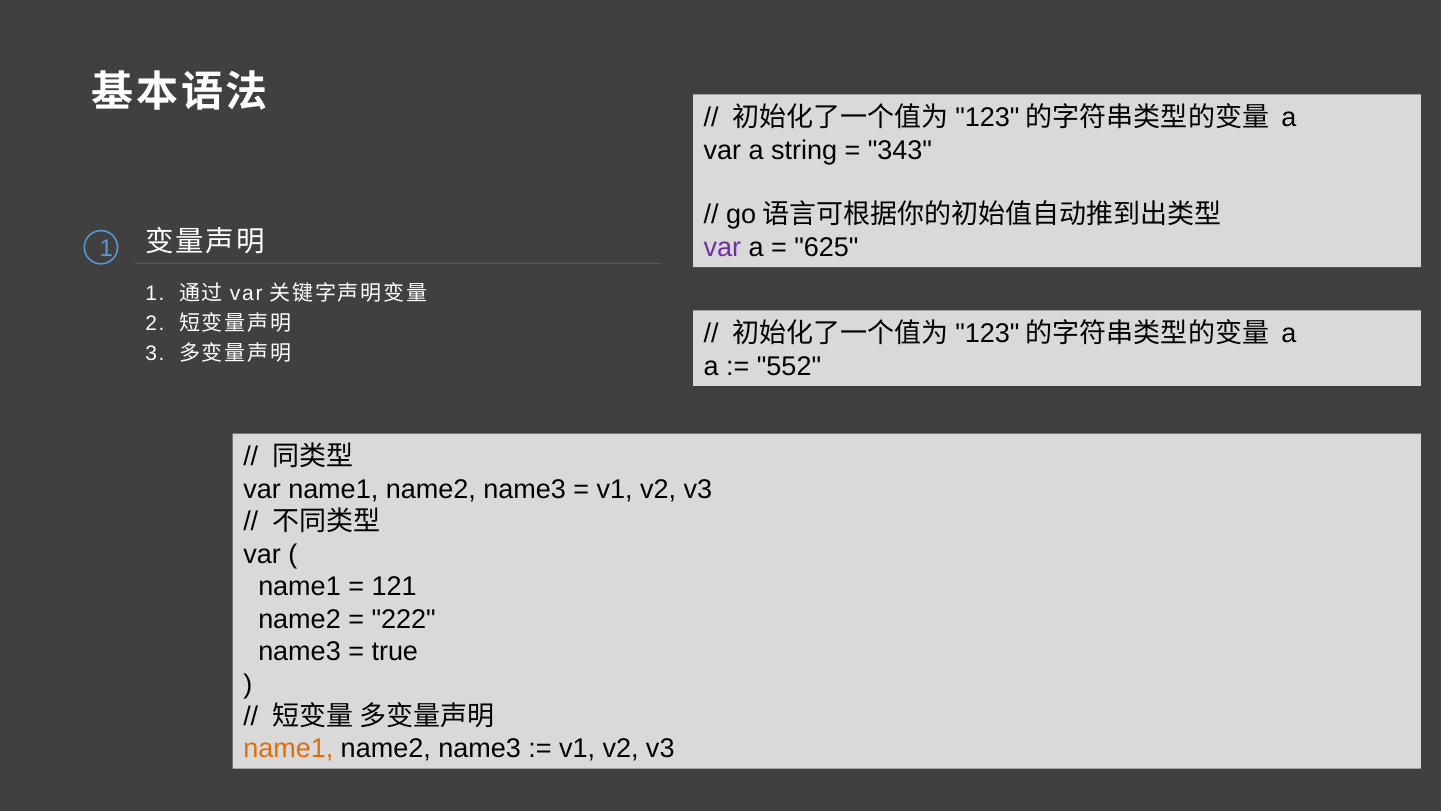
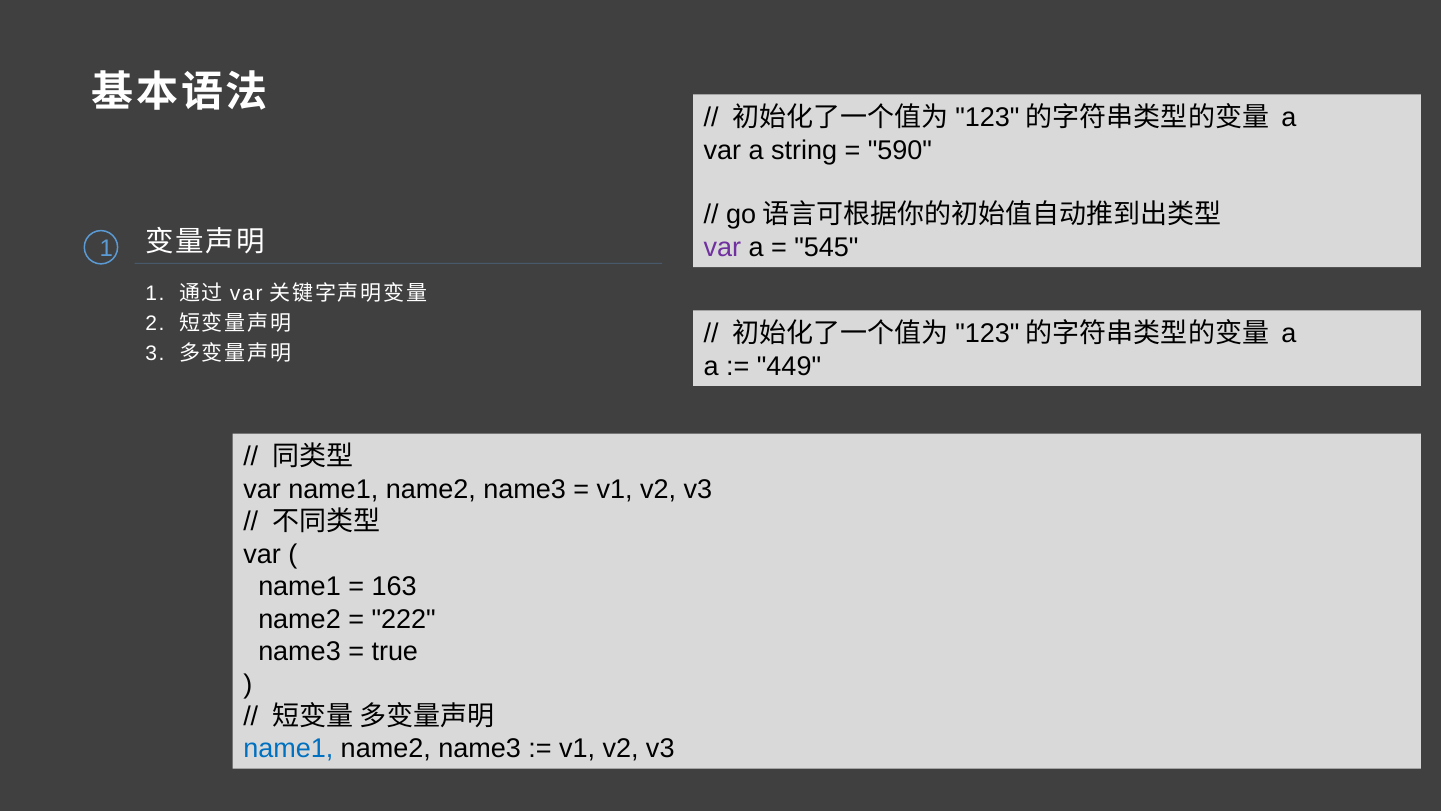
343: 343 -> 590 (900, 150)
625: 625 -> 545 (826, 247)
552: 552 -> 449 (789, 366)
121: 121 -> 163 (394, 586)
name1 colour: orange -> blue (288, 749)
